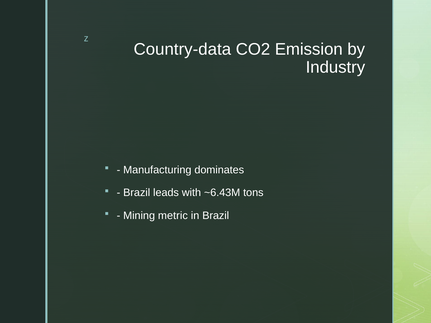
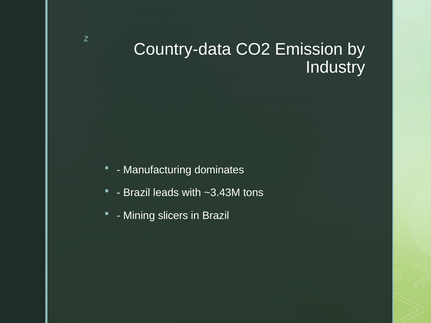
~6.43M: ~6.43M -> ~3.43M (222, 193)
metric: metric -> slicers (173, 216)
